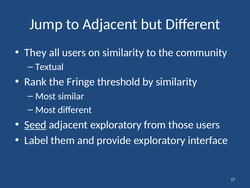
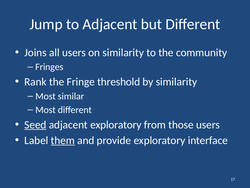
They: They -> Joins (35, 52)
Textual: Textual -> Fringes (49, 67)
them underline: none -> present (63, 140)
